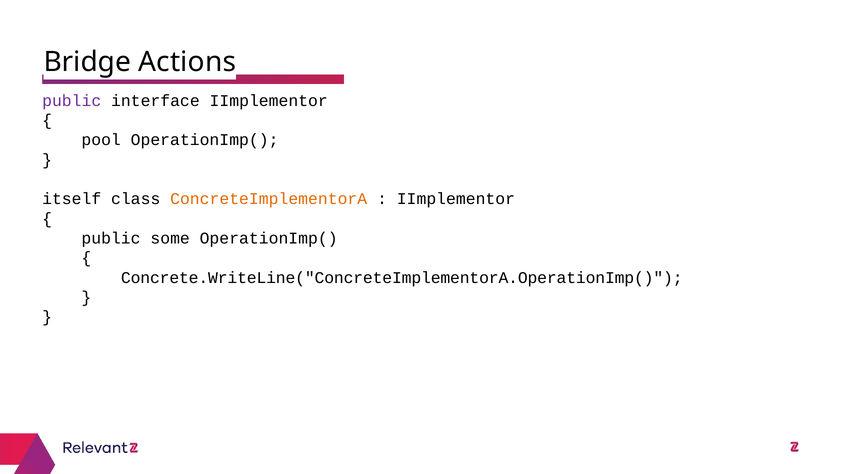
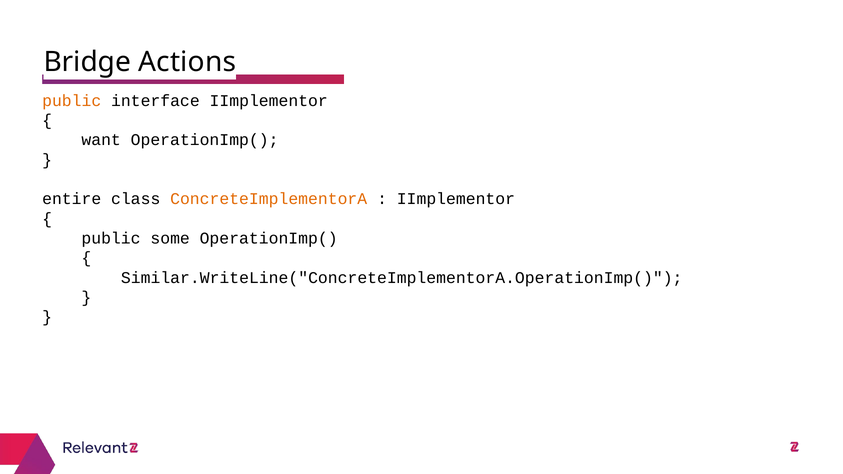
public colour: purple -> orange (72, 101)
pool: pool -> want (101, 140)
itself: itself -> entire (72, 199)
Concrete.WriteLine("ConcreteImplementorA.OperationImp(: Concrete.WriteLine("ConcreteImplementorA.OperationImp( -> Similar.WriteLine("ConcreteImplementorA.OperationImp( (402, 278)
